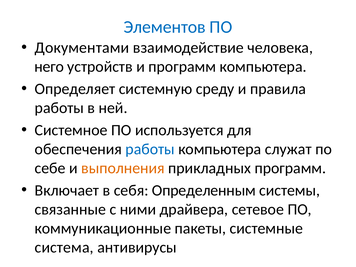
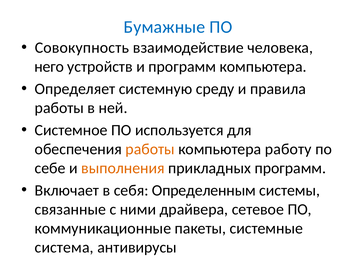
Элементов: Элементов -> Бумажные (164, 27)
Документами: Документами -> Совокупность (82, 48)
работы colour: blue -> orange (150, 149)
служат: служат -> работу (288, 149)
